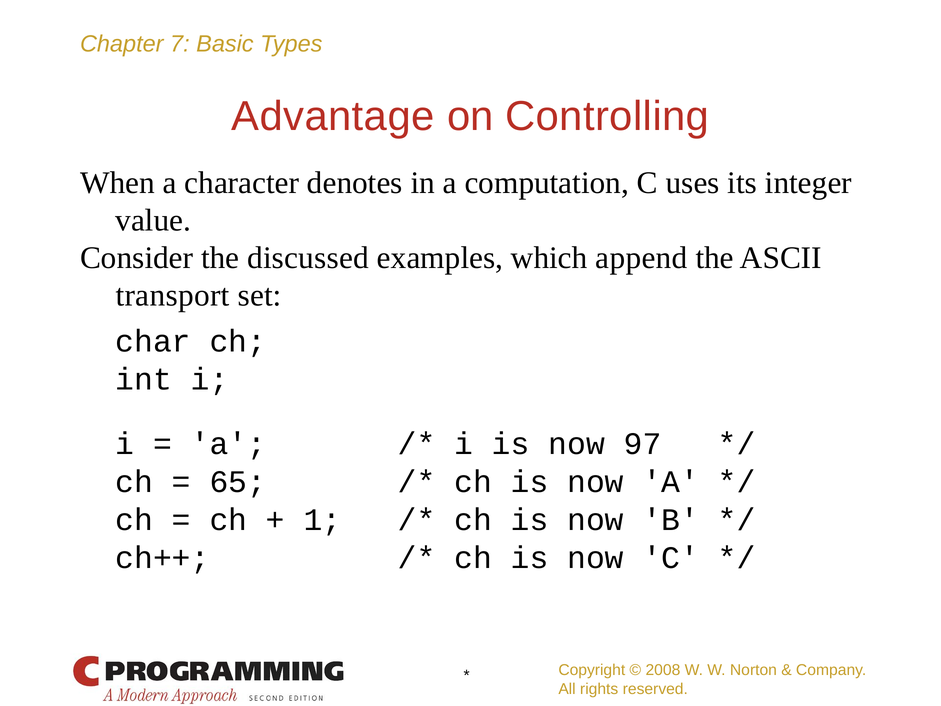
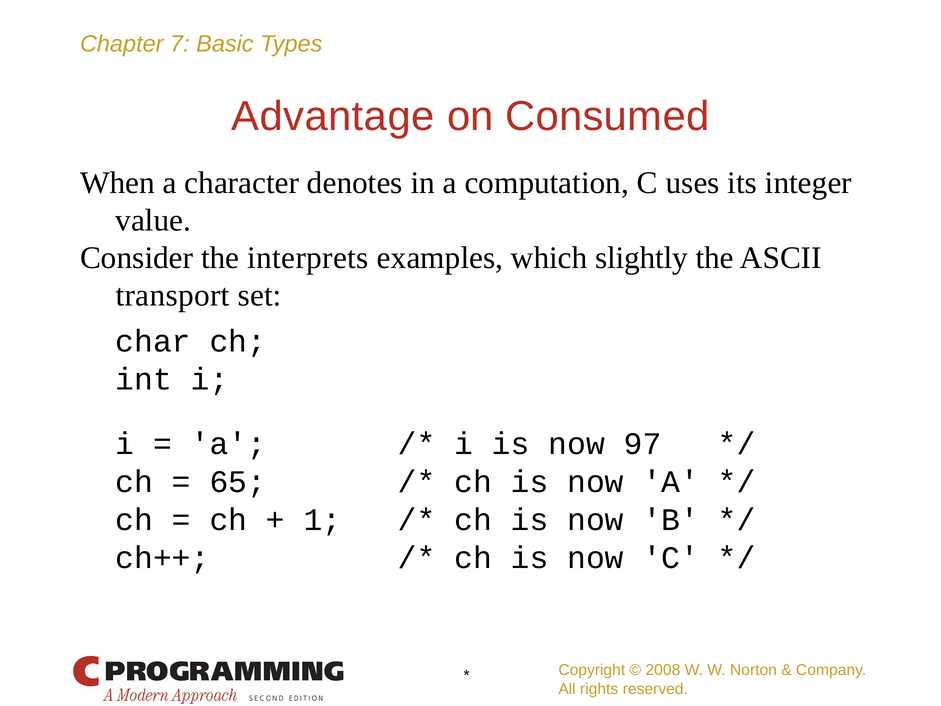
Controlling: Controlling -> Consumed (607, 117)
discussed: discussed -> interprets (308, 258)
append: append -> slightly (642, 258)
